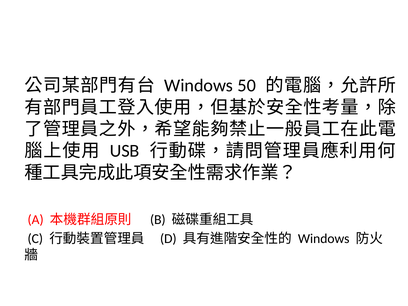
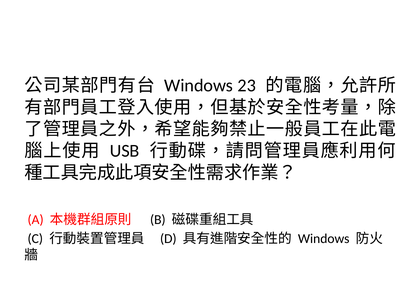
50: 50 -> 23 (247, 86)
